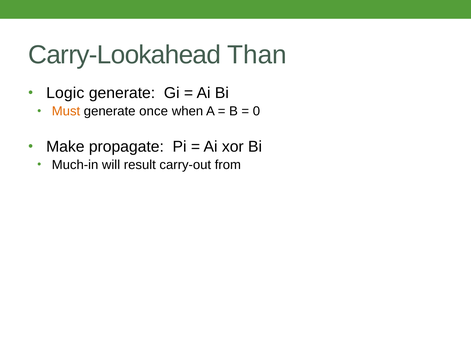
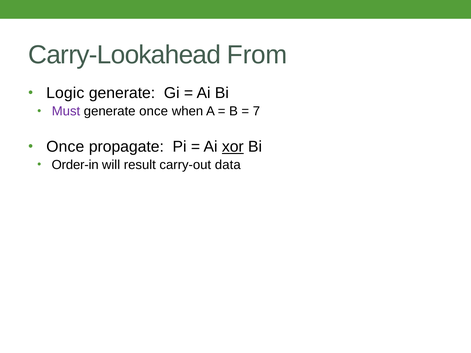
Than: Than -> From (257, 55)
Must colour: orange -> purple (66, 111)
0: 0 -> 7 (256, 111)
Make: Make -> Once (65, 147)
xor underline: none -> present (233, 147)
Much-in: Much-in -> Order-in (75, 165)
from: from -> data (228, 165)
